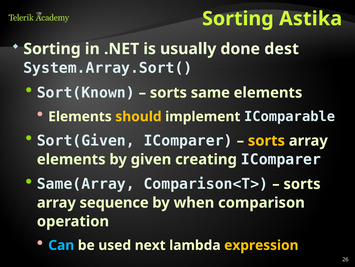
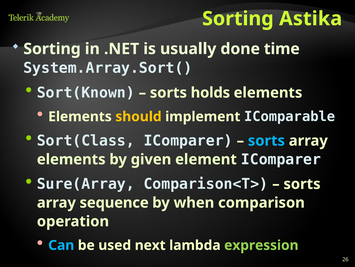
dest: dest -> time (282, 49)
same: same -> holds (210, 92)
Sort(Given: Sort(Given -> Sort(Class (86, 140)
sorts colour: yellow -> light blue (266, 140)
creating: creating -> element (206, 159)
Same(Array: Same(Array -> Sure(Array (86, 184)
expression colour: yellow -> light green (261, 245)
